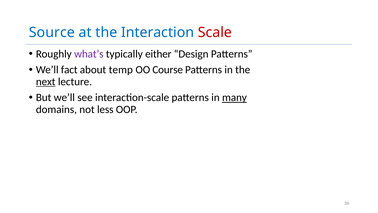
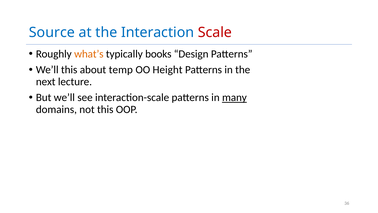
what’s colour: purple -> orange (89, 54)
either: either -> books (158, 54)
We’ll fact: fact -> this (69, 70)
Course: Course -> Height (168, 70)
next underline: present -> none (46, 82)
not less: less -> this (105, 109)
